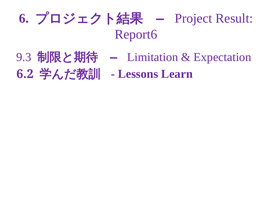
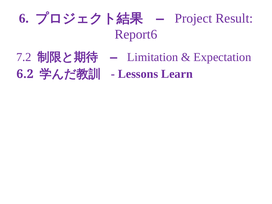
9.3: 9.3 -> 7.2 (24, 57)
